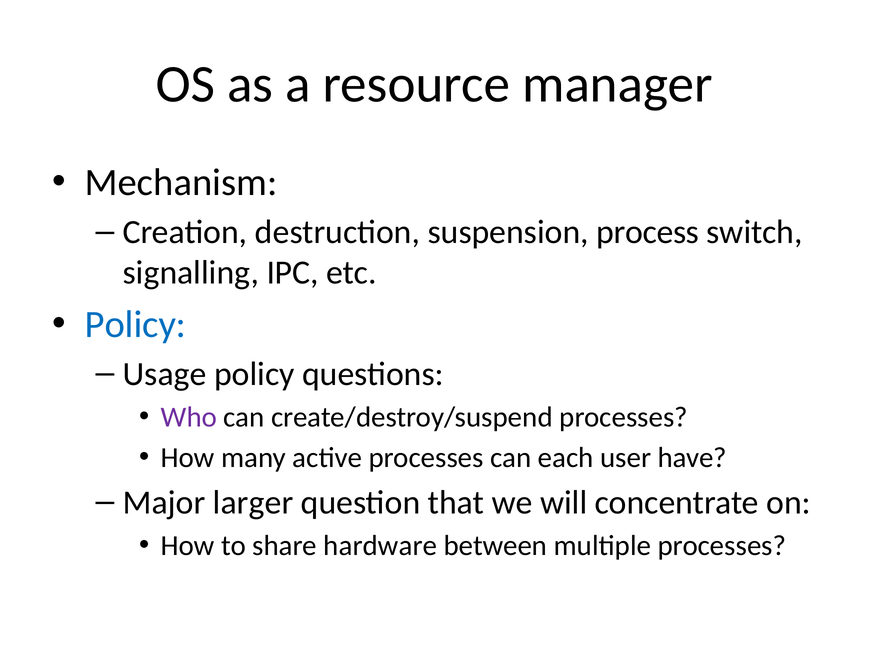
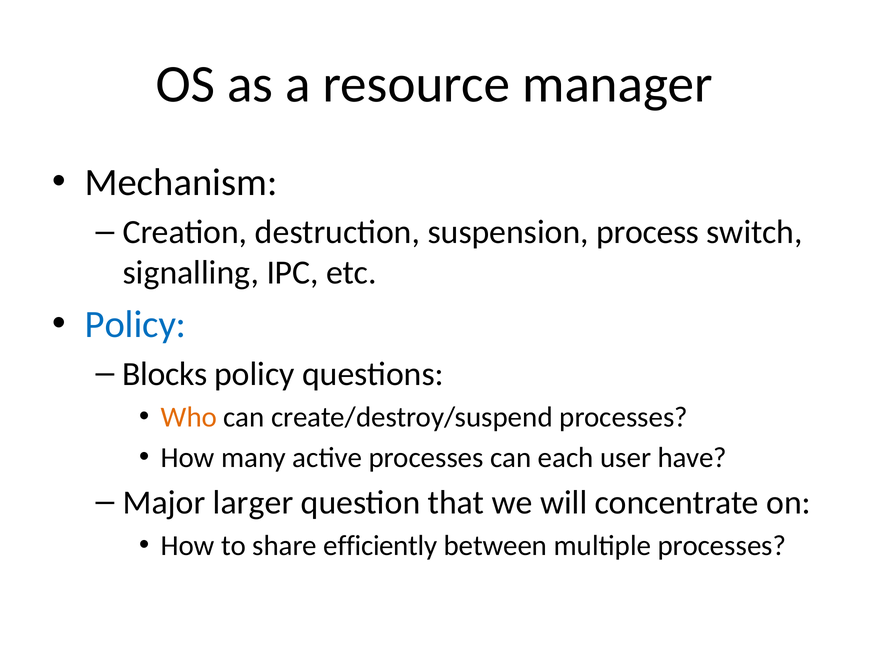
Usage: Usage -> Blocks (165, 374)
Who colour: purple -> orange (189, 417)
hardware: hardware -> efficiently (380, 545)
